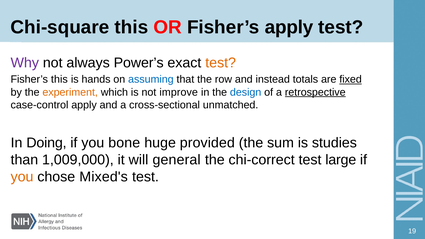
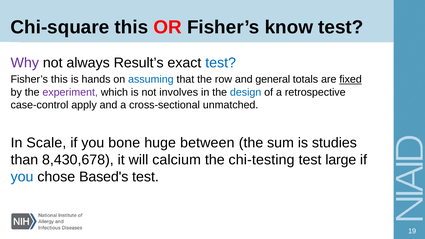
Fisher’s apply: apply -> know (289, 27)
Power’s: Power’s -> Result’s (139, 63)
test colour: orange -> blue (221, 63)
instead: instead -> general (273, 79)
experiment colour: orange -> purple (70, 92)
improve: improve -> involves (179, 92)
retrospective underline: present -> none (315, 92)
Doing: Doing -> Scale (46, 143)
provided: provided -> between (207, 143)
1,009,000: 1,009,000 -> 8,430,678 (78, 160)
general: general -> calcium (177, 160)
chi-correct: chi-correct -> chi-testing (262, 160)
you colour: orange -> blue (22, 177)
Mixed's: Mixed's -> Based's (104, 177)
